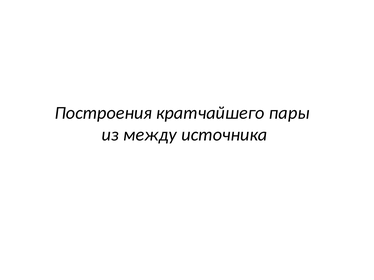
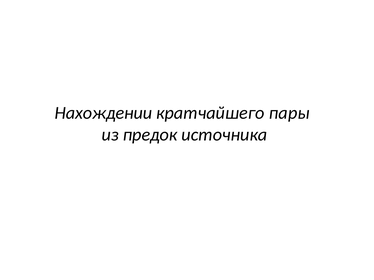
Построения: Построения -> Нахождении (103, 113)
между: между -> предок (150, 135)
